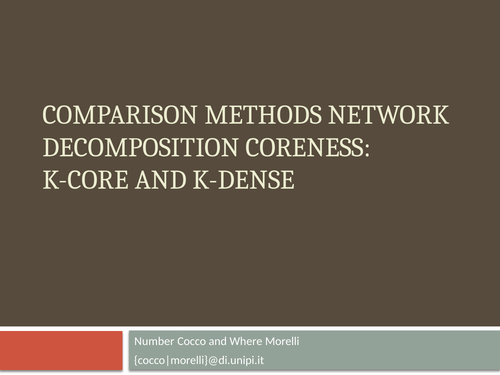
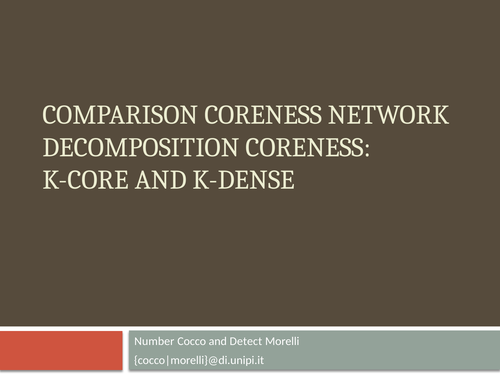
COMPARISON METHODS: METHODS -> CORENESS (263, 115)
Where: Where -> Detect (246, 341)
